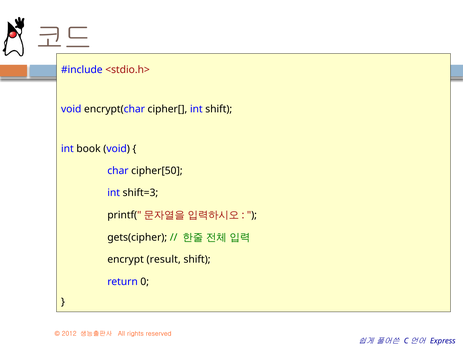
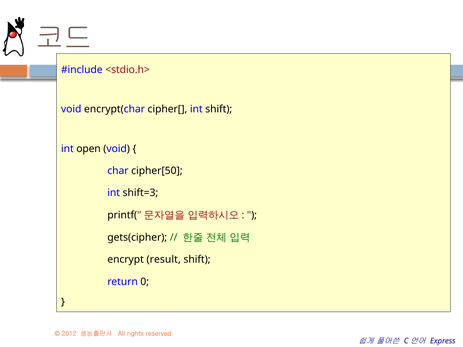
book: book -> open (89, 149)
